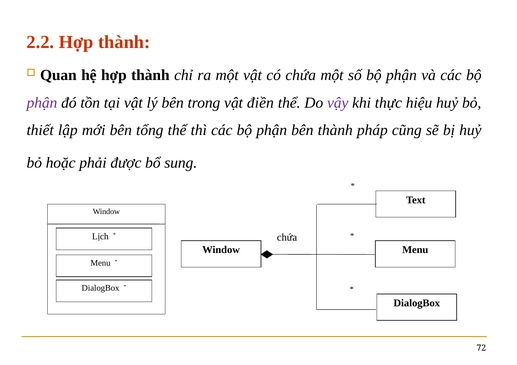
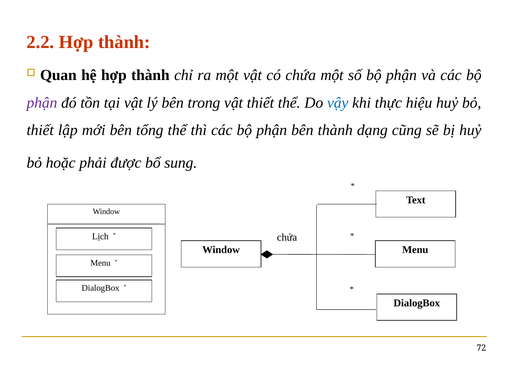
vật điền: điền -> thiết (260, 103)
vậy colour: purple -> blue (338, 103)
pháp: pháp -> dạng (372, 130)
